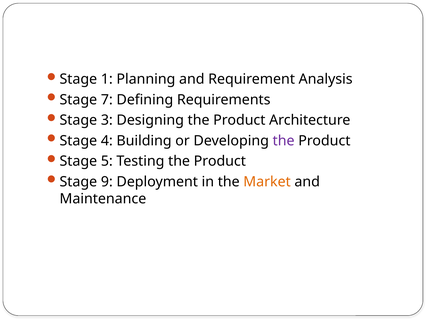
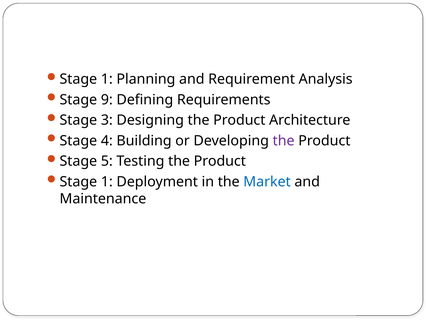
7: 7 -> 9 (107, 100)
9: 9 -> 1 (107, 181)
Market colour: orange -> blue (267, 181)
